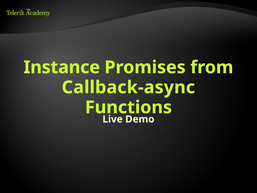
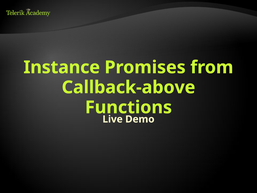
Callback-async: Callback-async -> Callback-above (128, 87)
